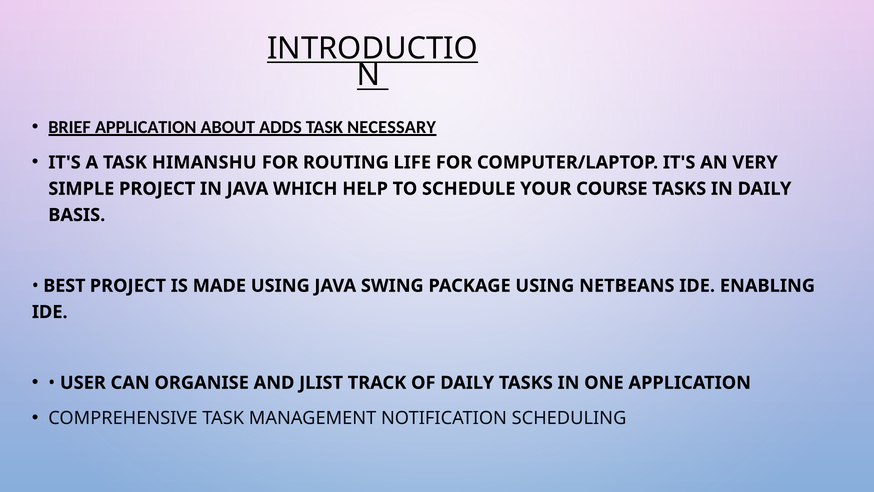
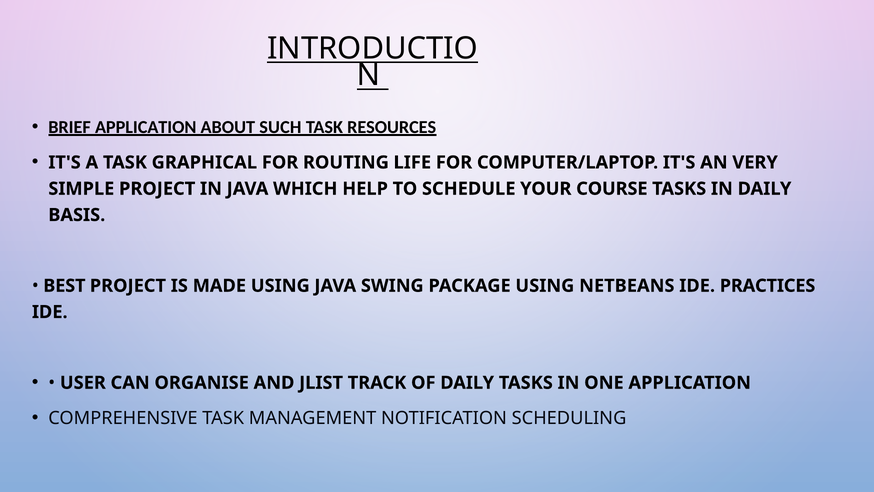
ADDS: ADDS -> SUCH (280, 127)
NECESSARY: NECESSARY -> RESOURCES (392, 127)
HIMANSHU: HIMANSHU -> GRAPHICAL (204, 162)
ENABLING: ENABLING -> PRACTICES (768, 286)
